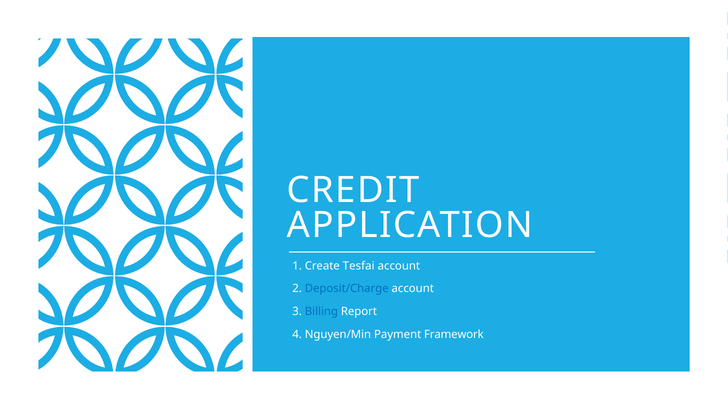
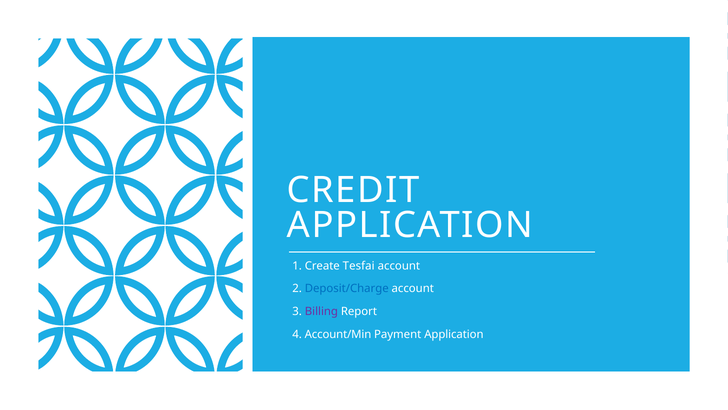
Billing colour: blue -> purple (321, 311)
Nguyen/Min: Nguyen/Min -> Account/Min (338, 334)
Payment Framework: Framework -> Application (454, 334)
